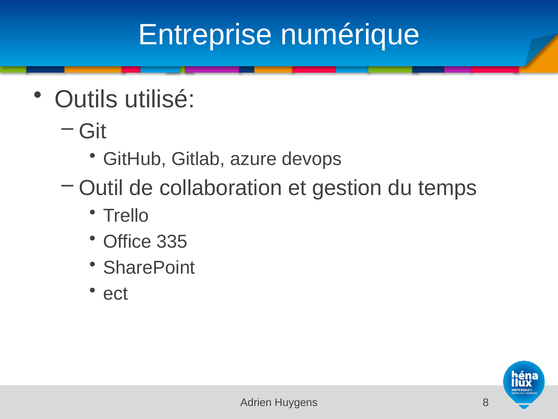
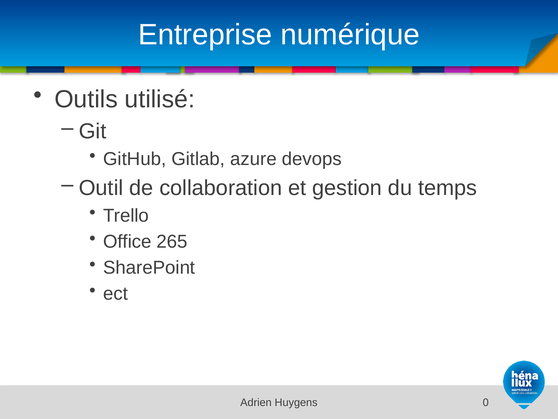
335: 335 -> 265 (172, 241)
8: 8 -> 0 (486, 402)
